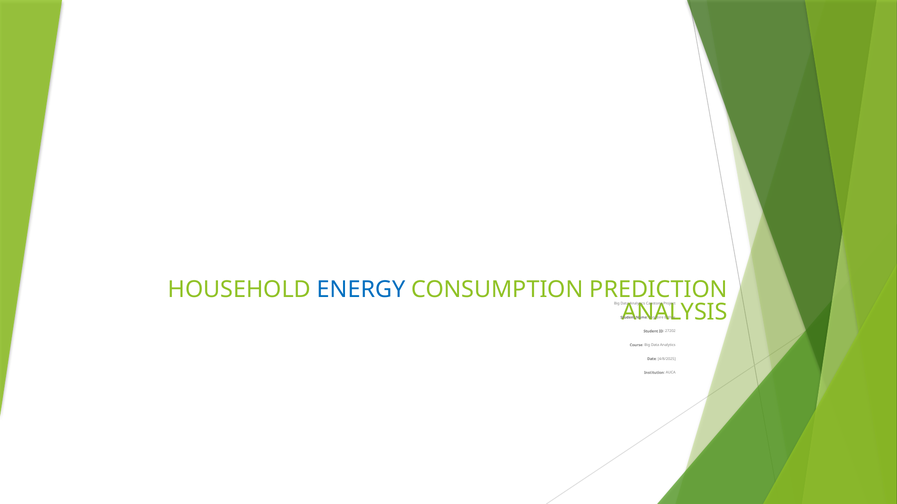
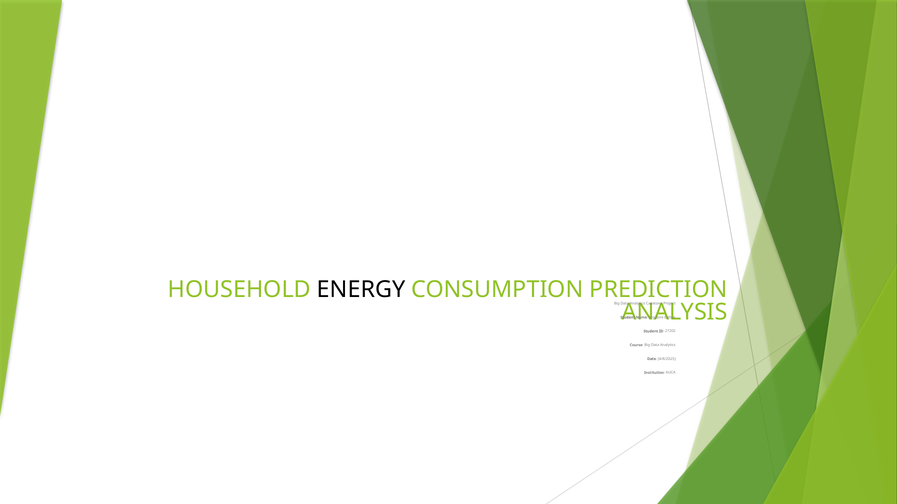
ENERGY colour: blue -> black (361, 290)
